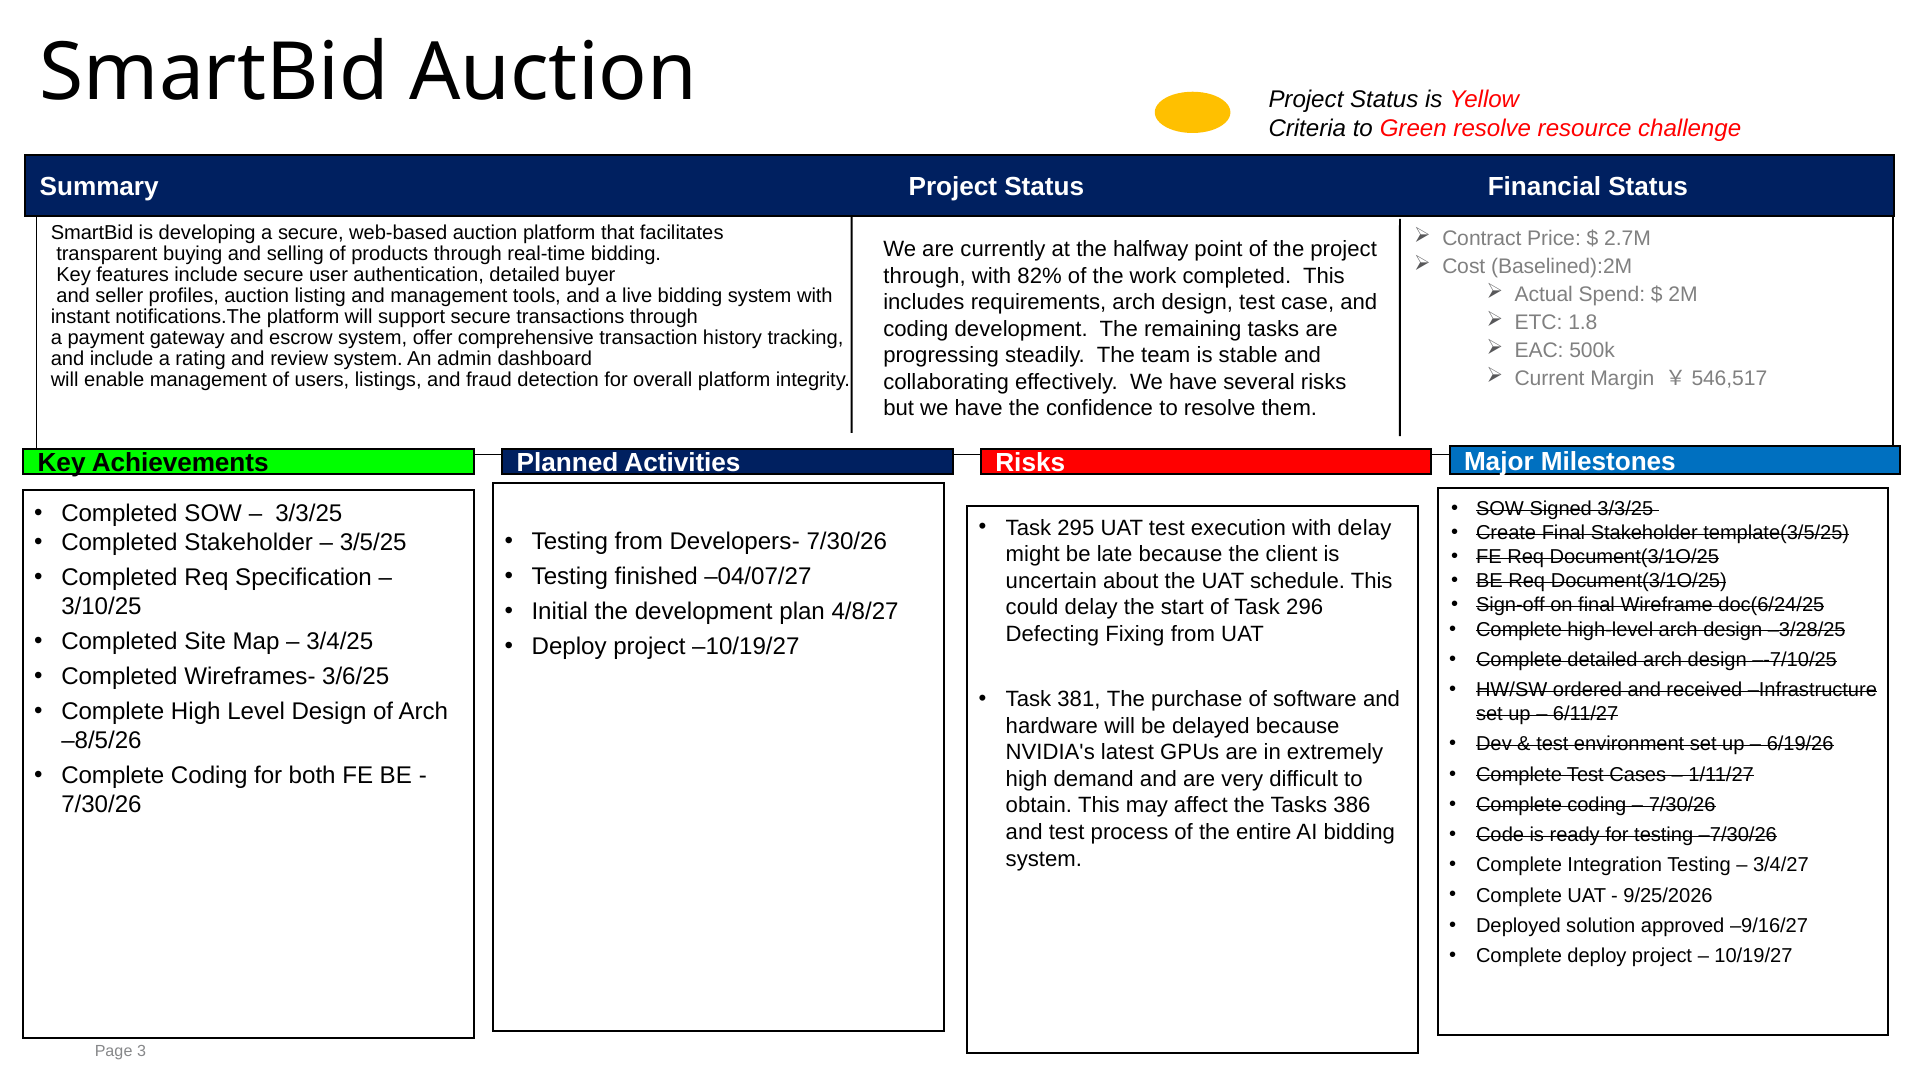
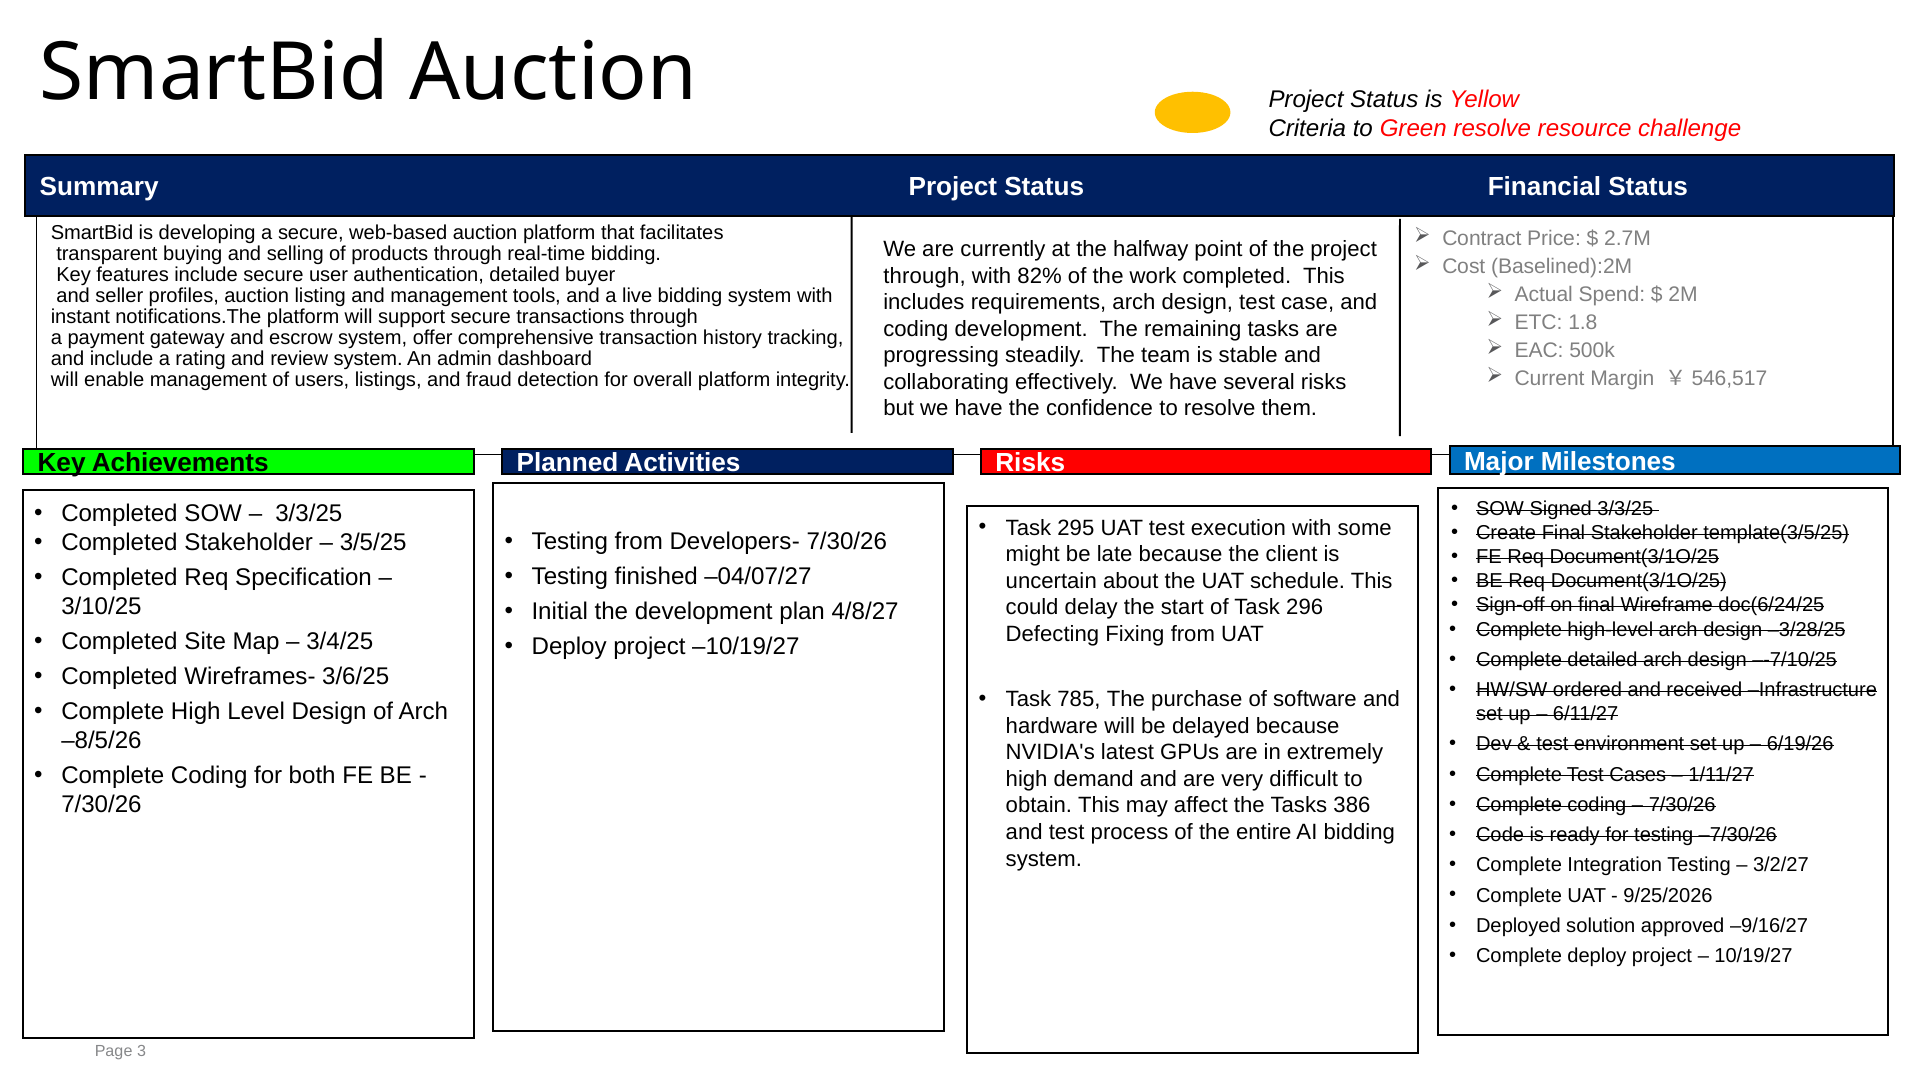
with delay: delay -> some (1365, 528)
381: 381 -> 785 (1079, 699)
3/4/27: 3/4/27 -> 3/2/27 (1781, 865)
